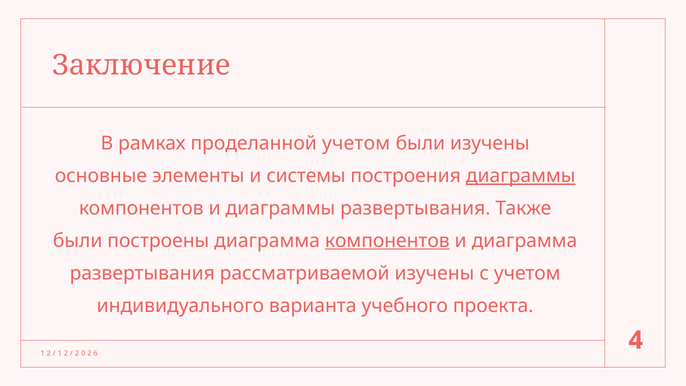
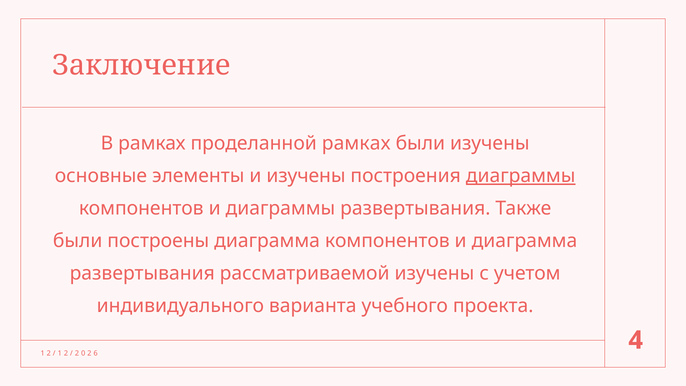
проделанной учетом: учетом -> рамках (356, 143)
и системы: системы -> изучены (306, 176)
компонентов underline: present -> none (387, 241)
